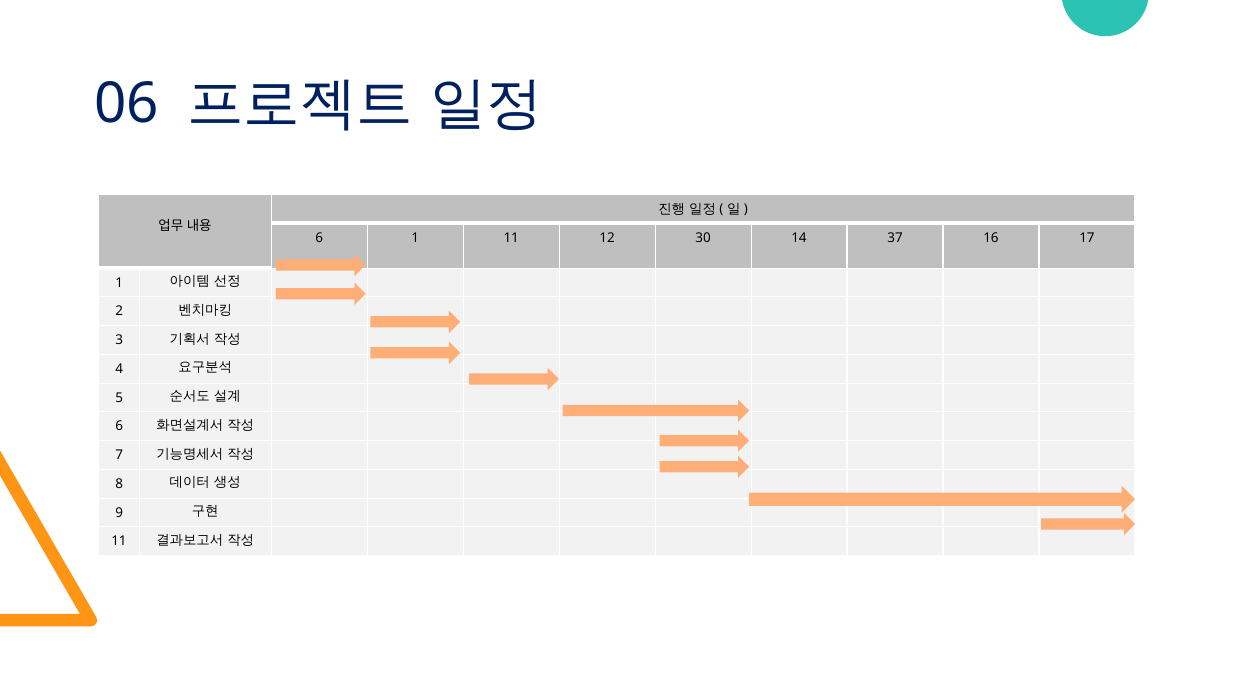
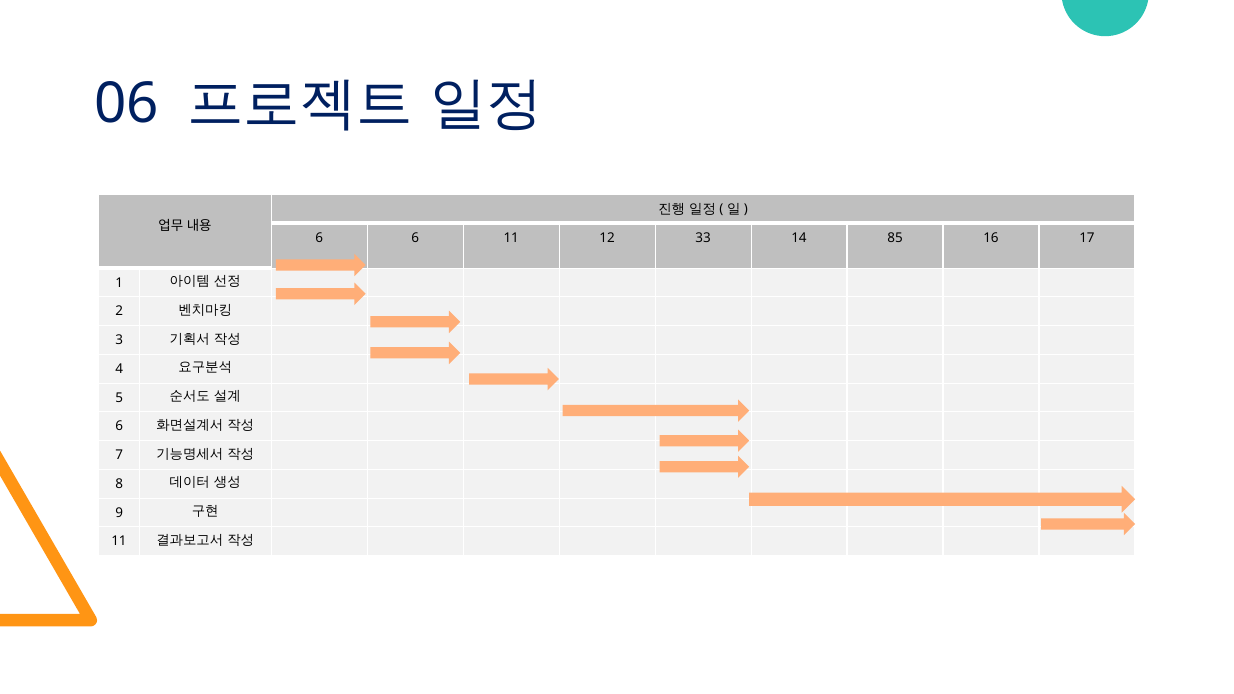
6 1: 1 -> 6 (415, 238)
30: 30 -> 33 (703, 238)
37: 37 -> 85 (895, 238)
